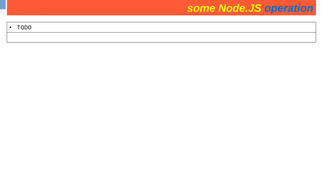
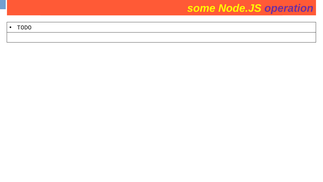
operation colour: blue -> purple (289, 8)
